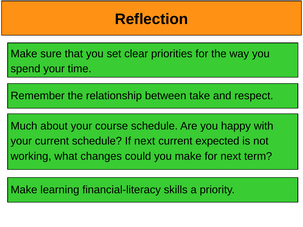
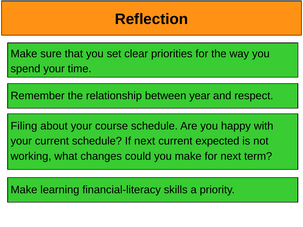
take: take -> year (200, 96)
Much: Much -> Filing (24, 126)
